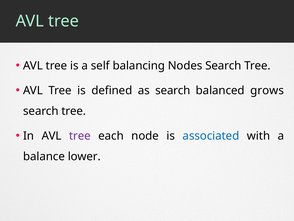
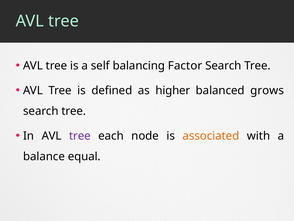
Nodes: Nodes -> Factor (185, 66)
as search: search -> higher (173, 90)
associated colour: blue -> orange (211, 136)
lower: lower -> equal (84, 156)
